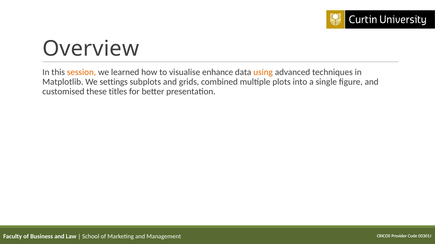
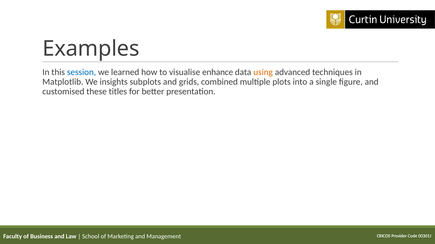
Overview: Overview -> Examples (91, 49)
session colour: orange -> blue (81, 72)
settings: settings -> insights (114, 82)
